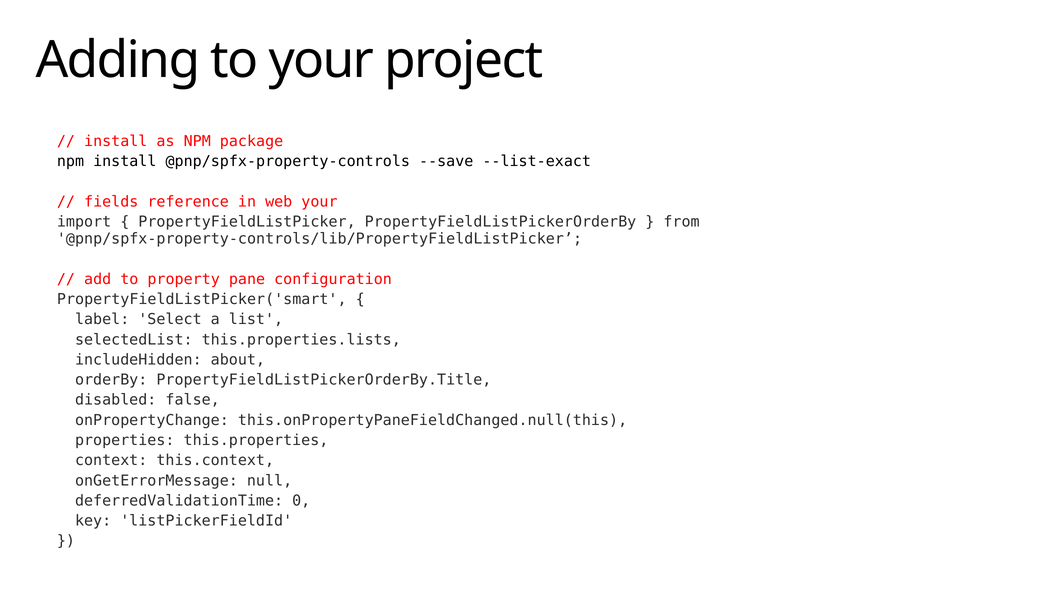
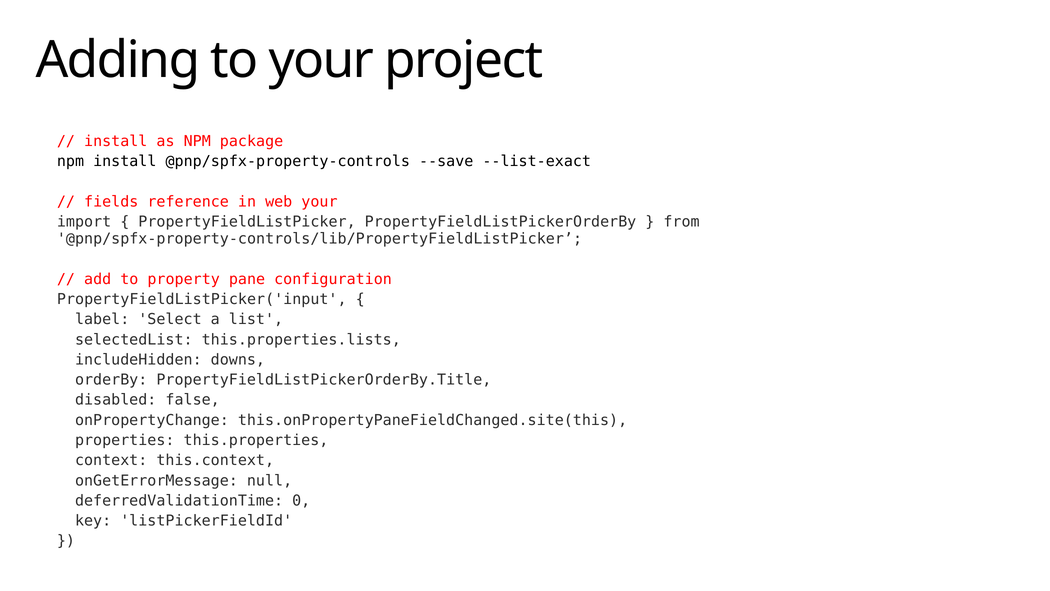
PropertyFieldListPicker('smart: PropertyFieldListPicker('smart -> PropertyFieldListPicker('input (202, 299)
about: about -> downs (238, 359)
this.onPropertyPaneFieldChanged.null(this: this.onPropertyPaneFieldChanged.null(this -> this.onPropertyPaneFieldChanged.site(this (433, 420)
